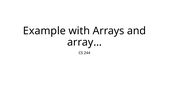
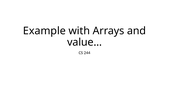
array…: array… -> value… (85, 42)
